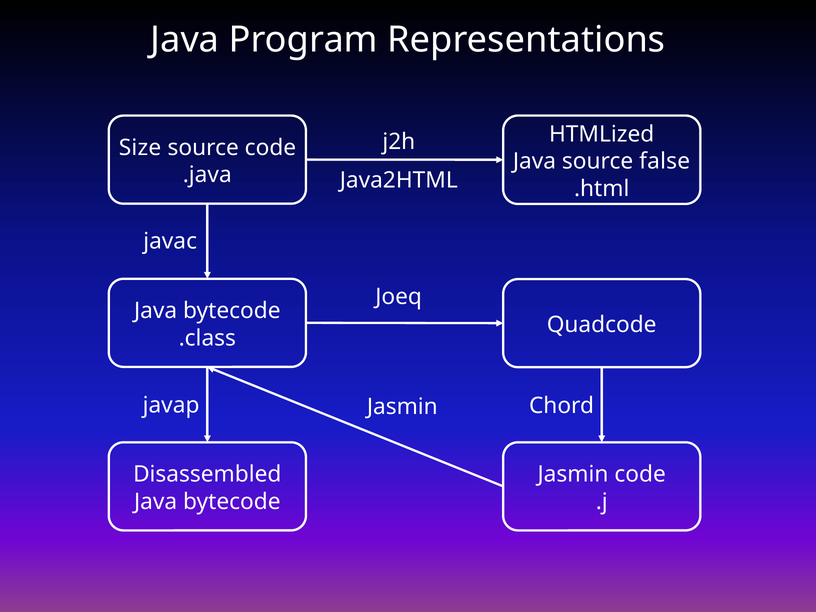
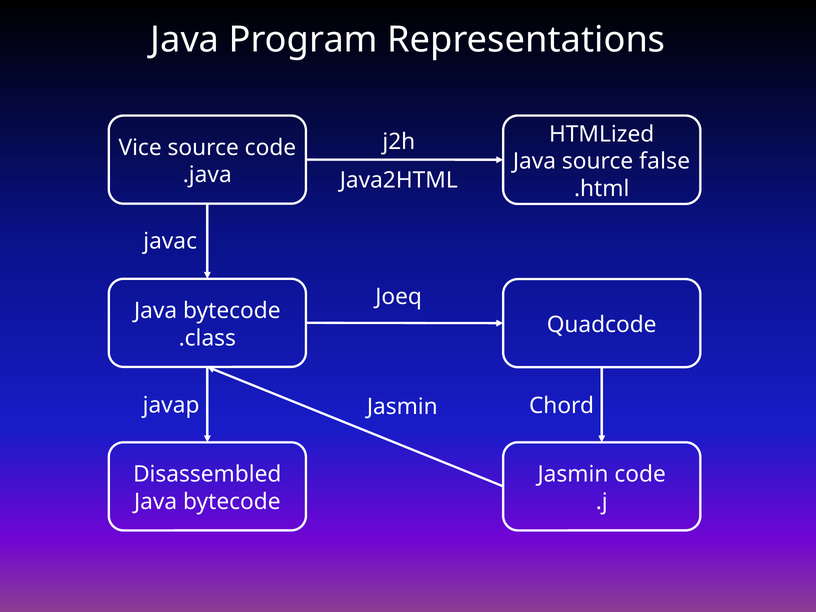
Size: Size -> Vice (140, 148)
